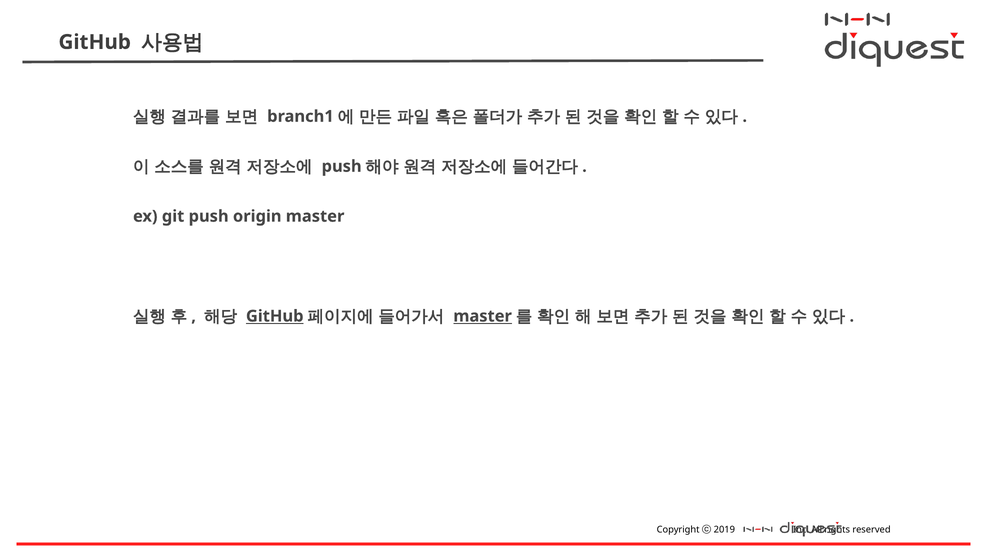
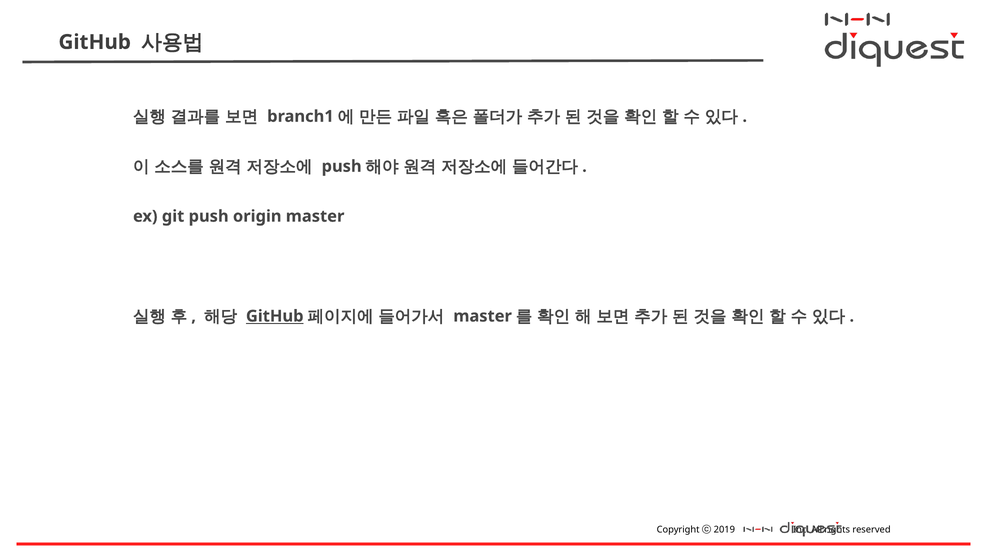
master underline: present -> none (483, 316)
